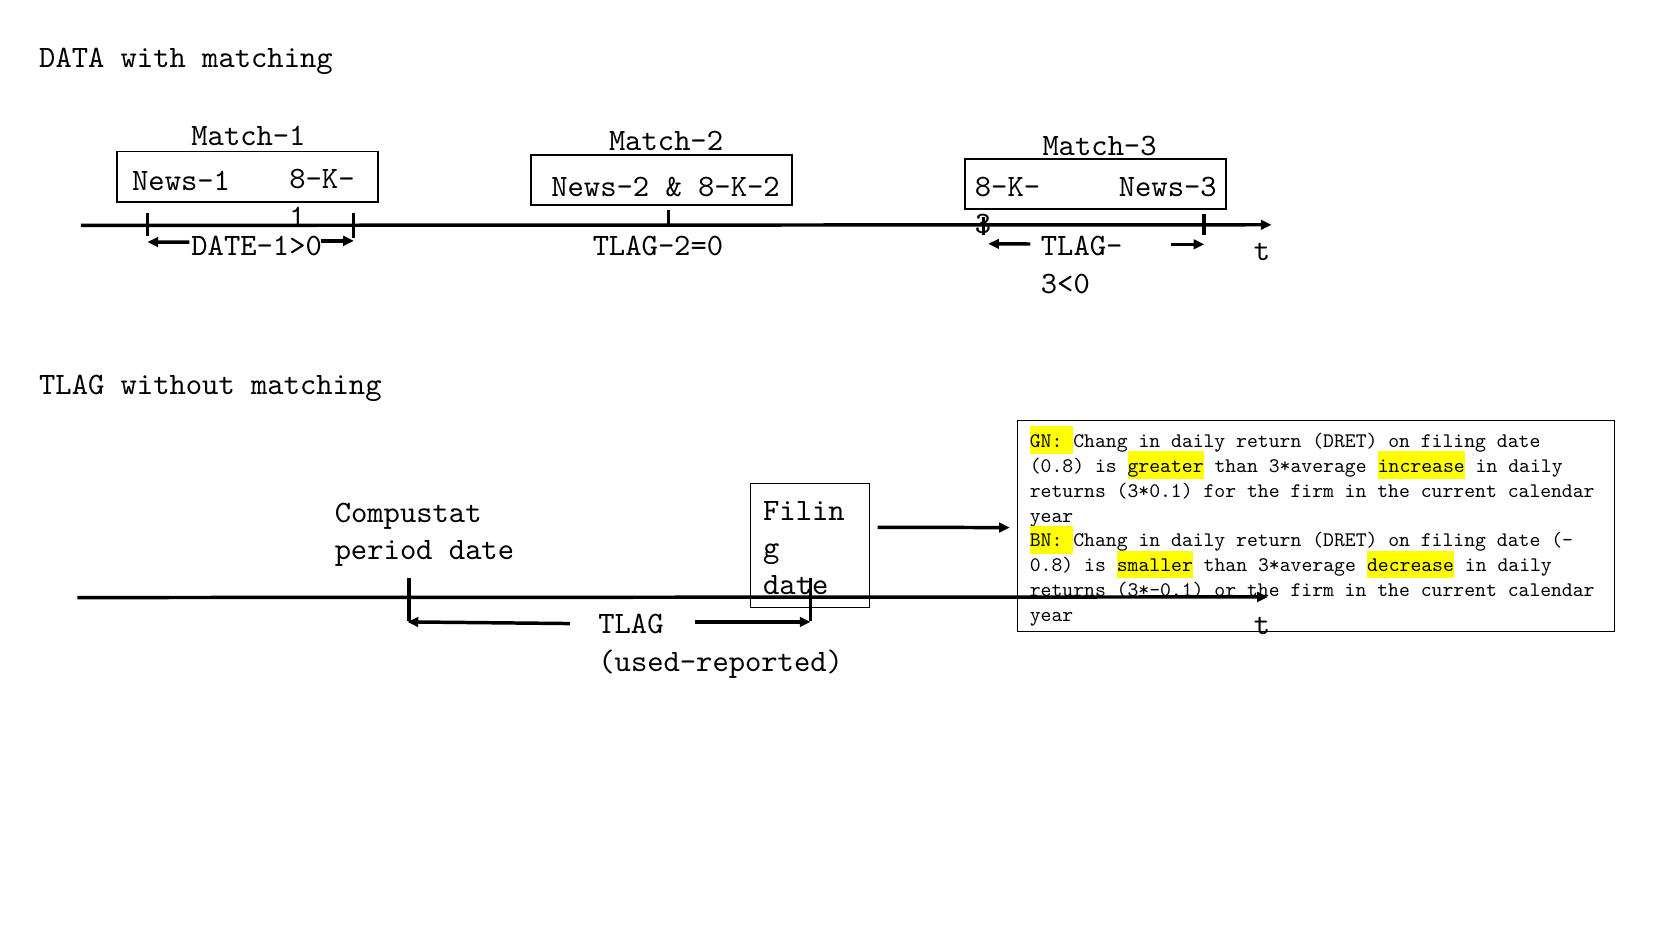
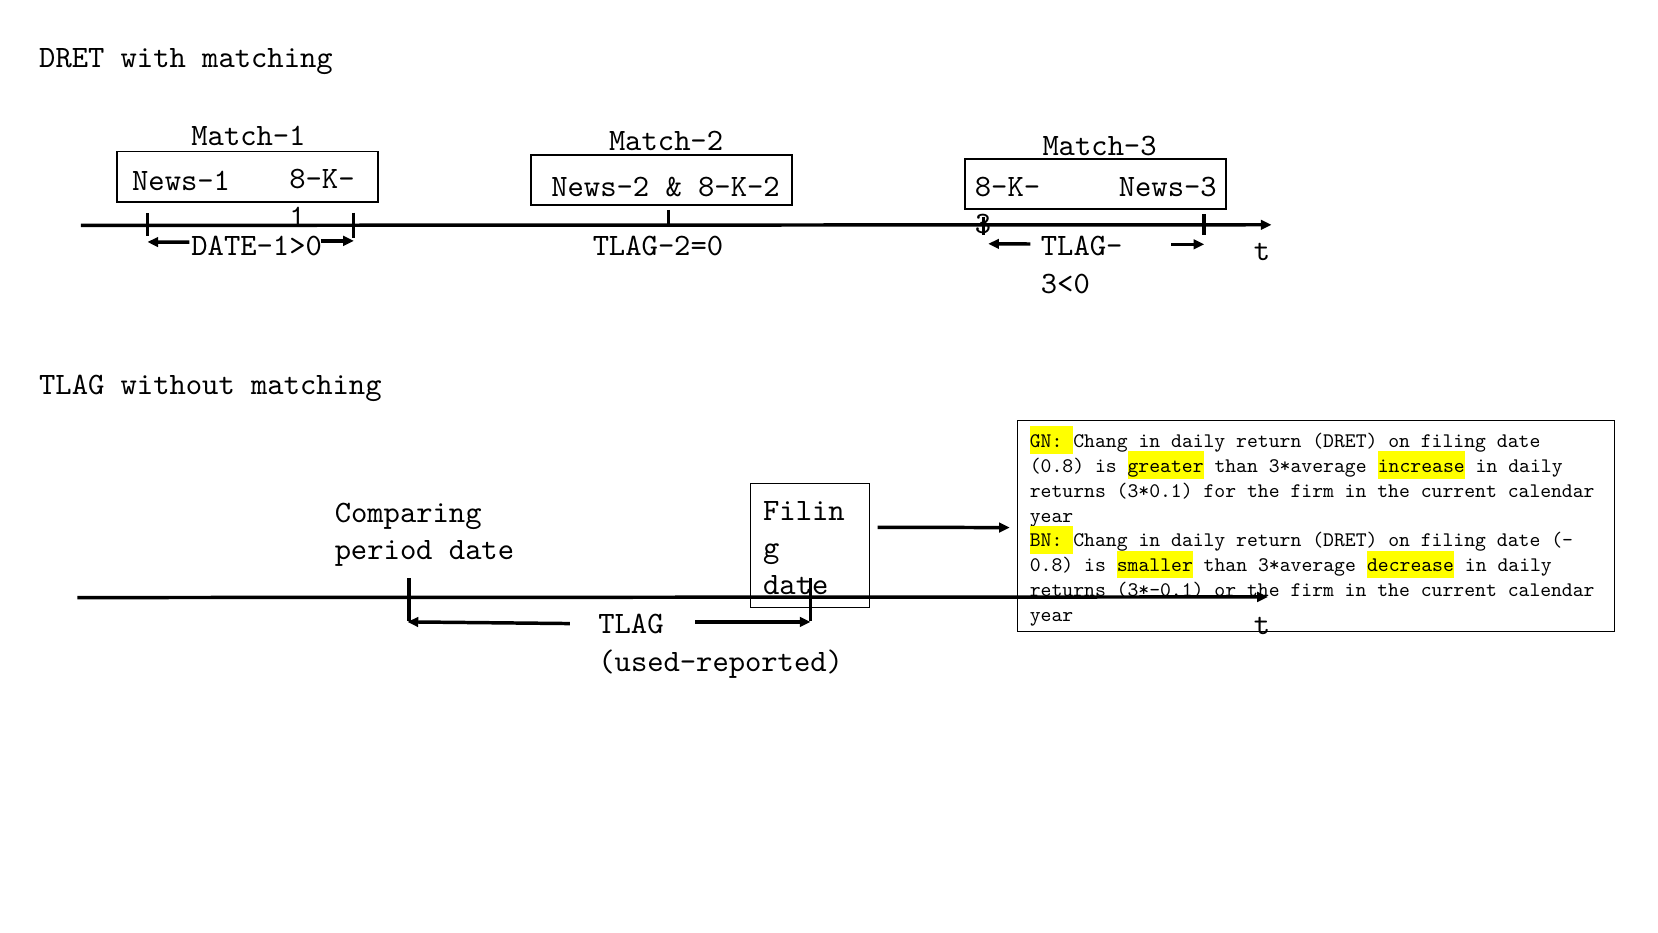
DATA: DATA -> DRET (72, 57)
Compustat: Compustat -> Comparing (408, 512)
